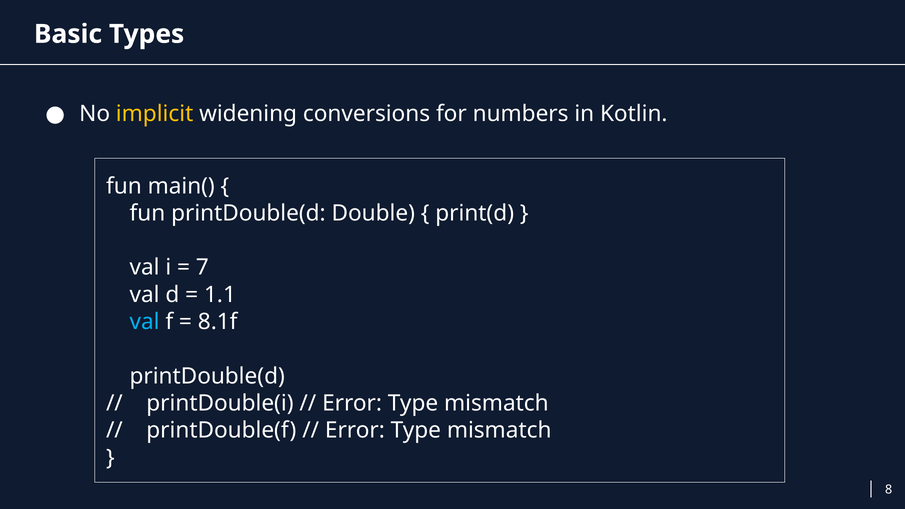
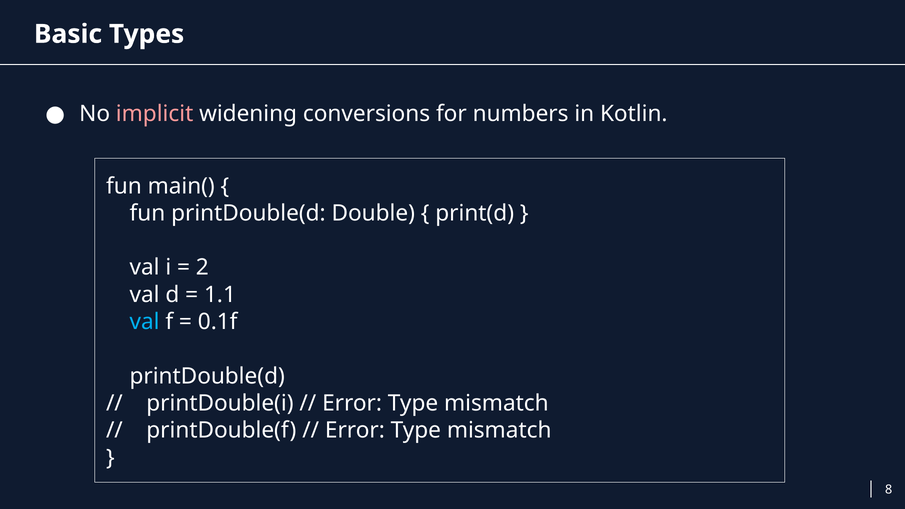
implicit colour: yellow -> pink (155, 114)
7: 7 -> 2 (202, 268)
8.1f: 8.1f -> 0.1f (218, 322)
